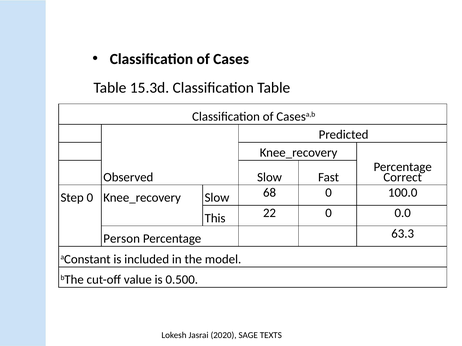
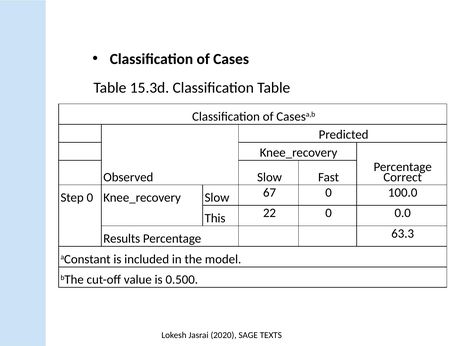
68: 68 -> 67 (270, 193)
Person: Person -> Results (122, 239)
